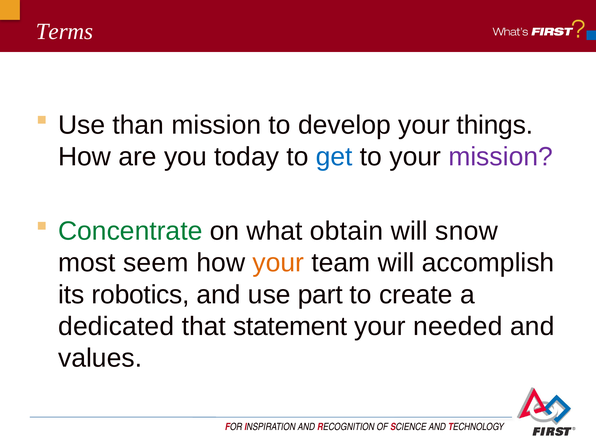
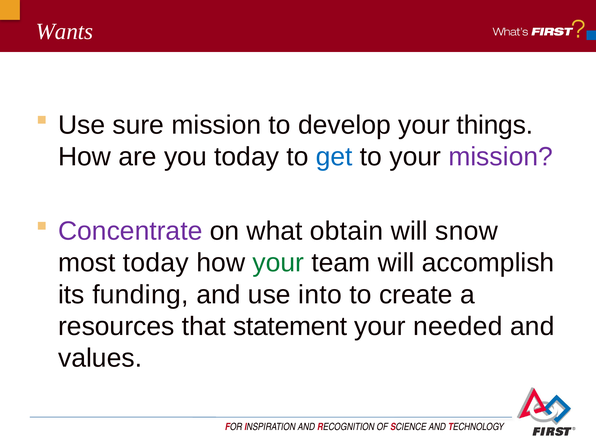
Terms: Terms -> Wants (64, 31)
than: than -> sure (138, 125)
Concentrate colour: green -> purple (130, 231)
most seem: seem -> today (156, 263)
your colour: orange -> green (278, 263)
robotics: robotics -> funding (140, 295)
part: part -> into (320, 295)
dedicated: dedicated -> resources (116, 326)
